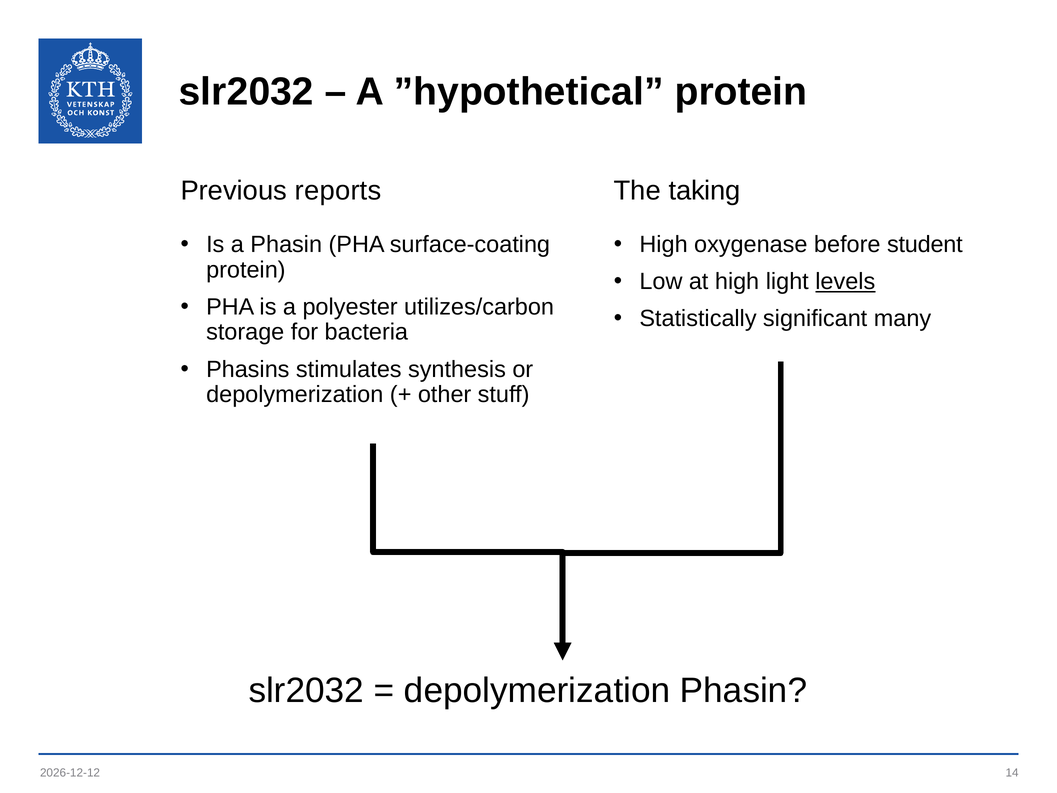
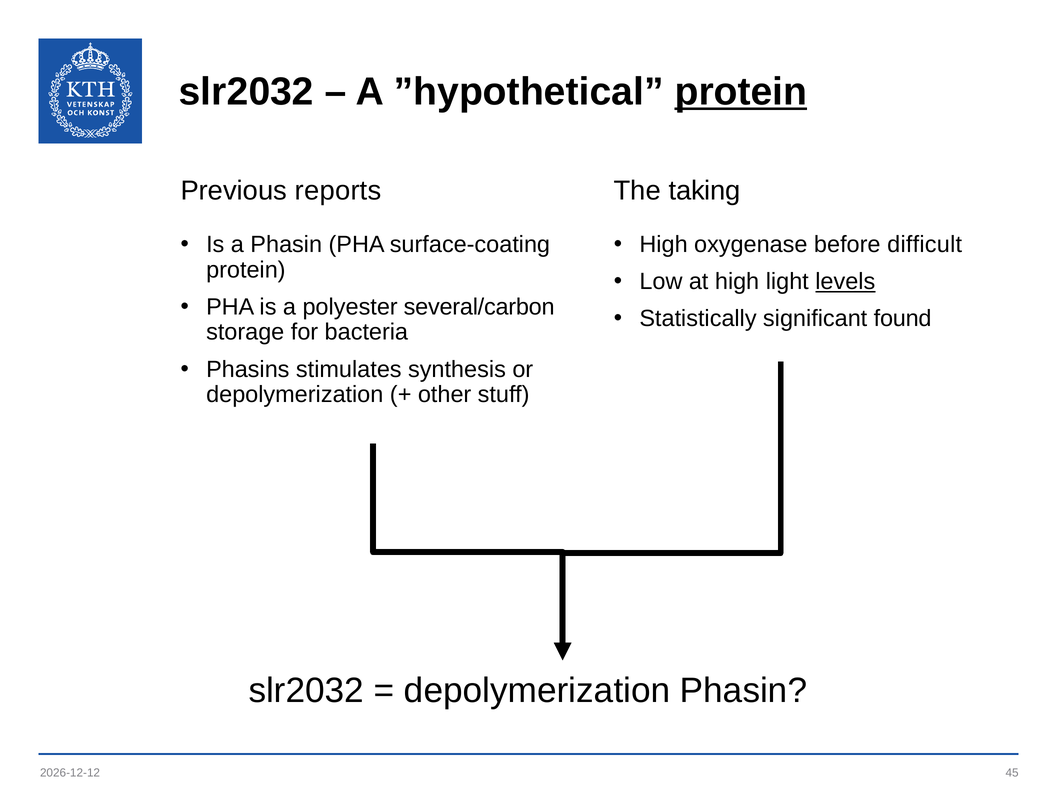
protein underline: none -> present (741, 92)
student: student -> difficult (925, 244)
utilizes/carbon: utilizes/carbon -> several/carbon (479, 307)
many: many -> found (903, 319)
14: 14 -> 45 (1012, 773)
